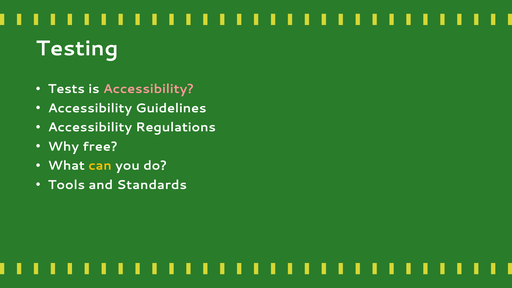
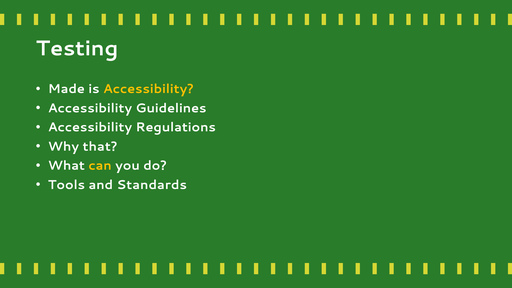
Tests: Tests -> Made (66, 89)
Accessibility colour: pink -> yellow (148, 89)
free: free -> that (100, 147)
